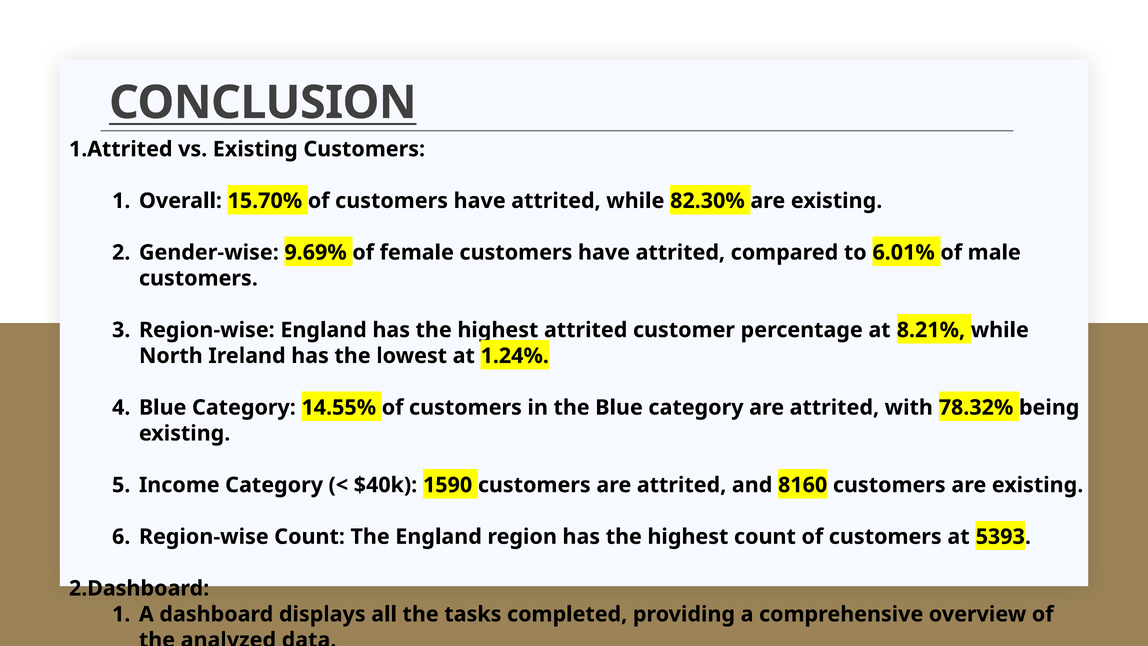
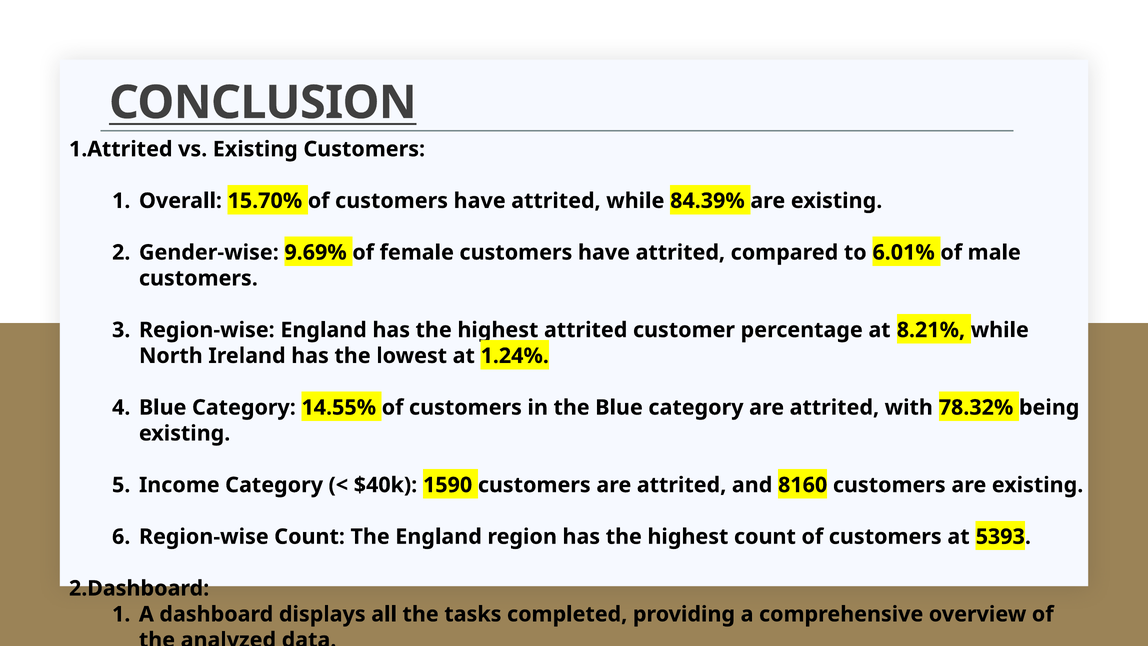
82.30%: 82.30% -> 84.39% (707, 201)
